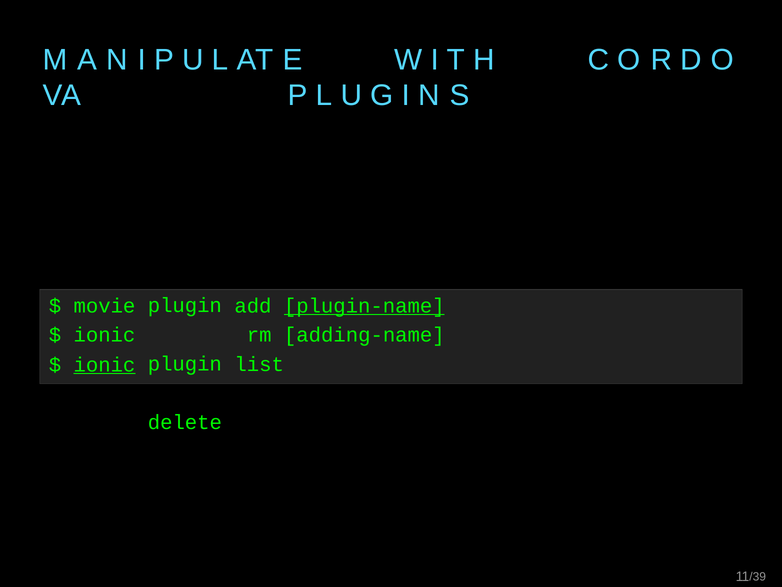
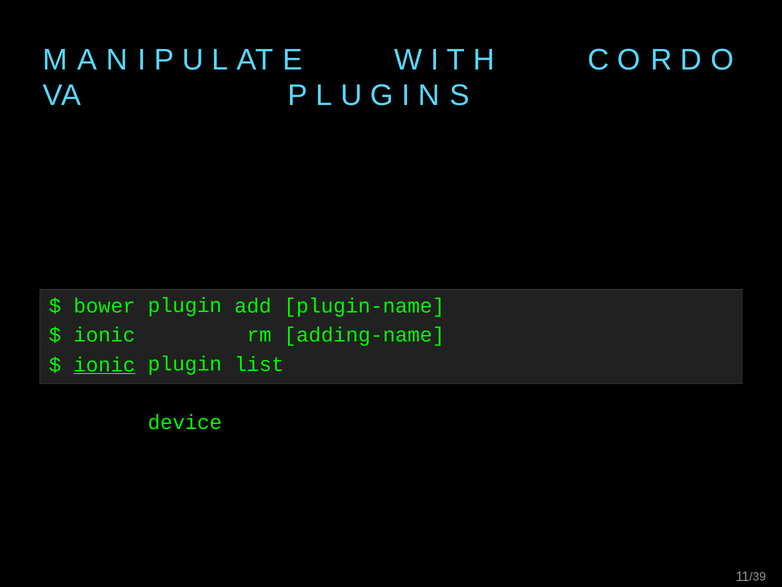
plugin-name underline: present -> none (364, 305)
movie: movie -> bower (104, 306)
delete: delete -> device (185, 422)
